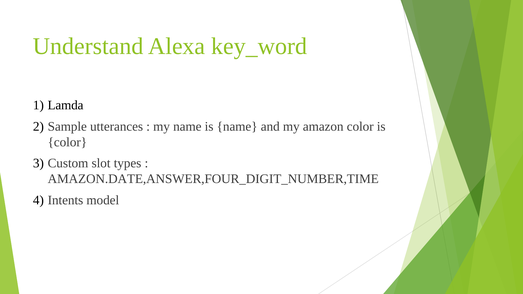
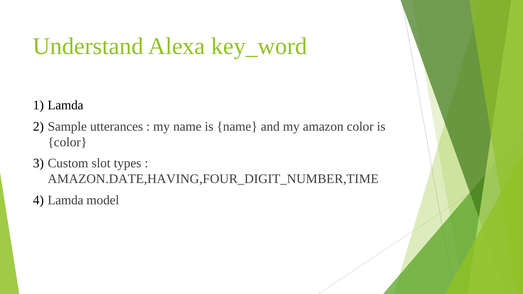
AMAZON.DATE,ANSWER,FOUR_DIGIT_NUMBER,TIME: AMAZON.DATE,ANSWER,FOUR_DIGIT_NUMBER,TIME -> AMAZON.DATE,HAVING,FOUR_DIGIT_NUMBER,TIME (213, 179)
Intents: Intents -> Lamda (66, 200)
